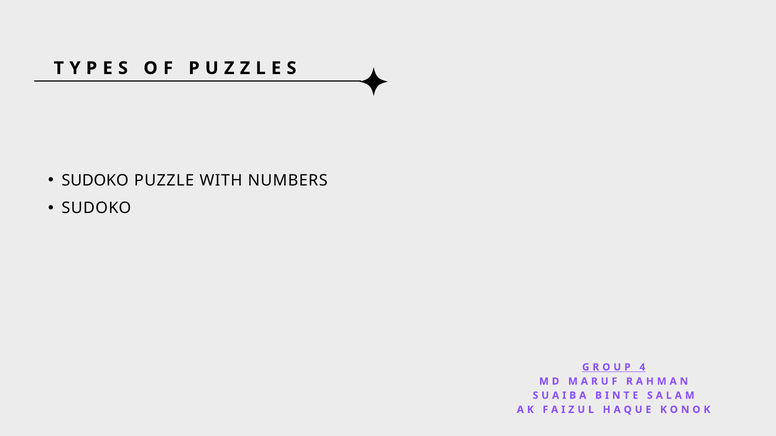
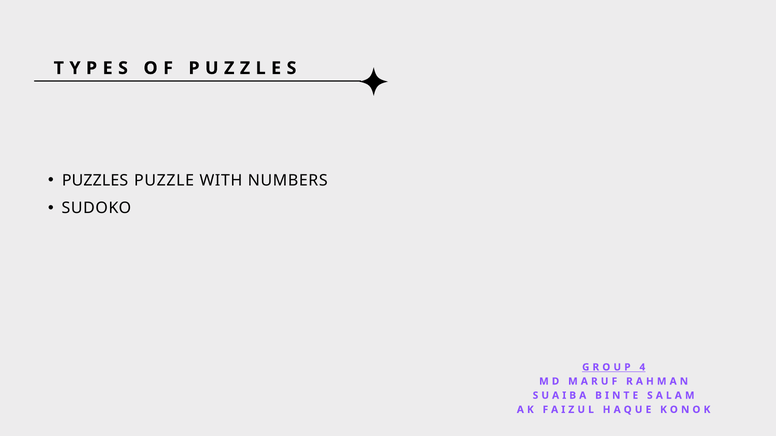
SUDOKO: SUDOKO -> PUZZLES (95, 181)
